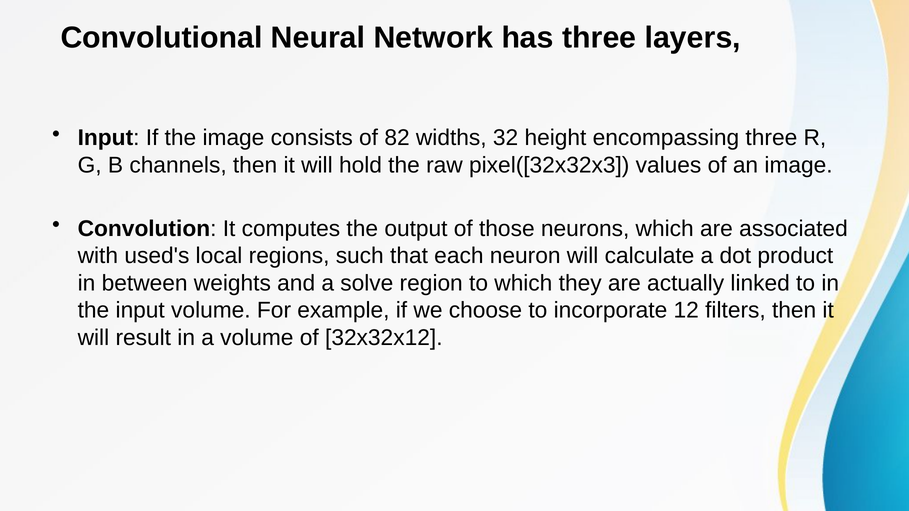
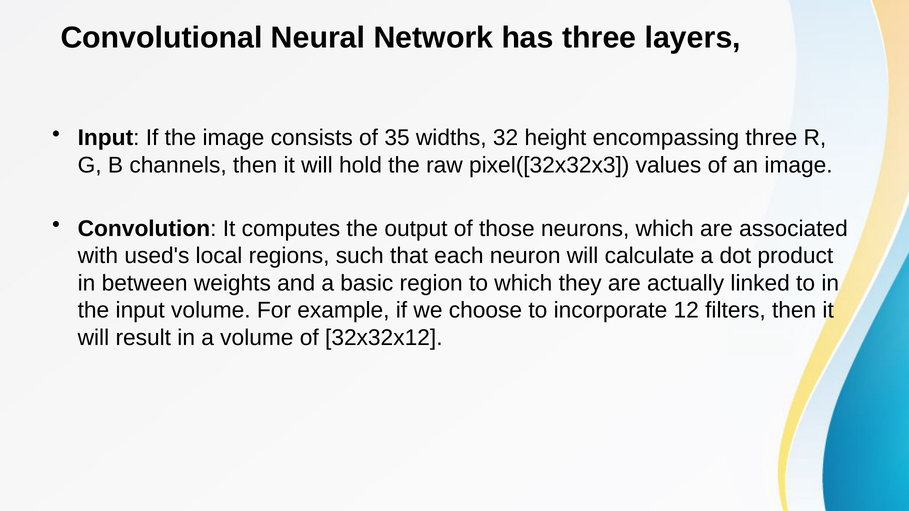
82: 82 -> 35 (397, 138)
solve: solve -> basic (367, 283)
